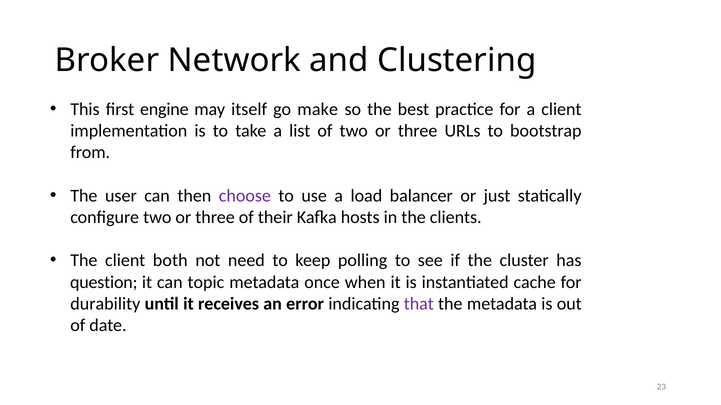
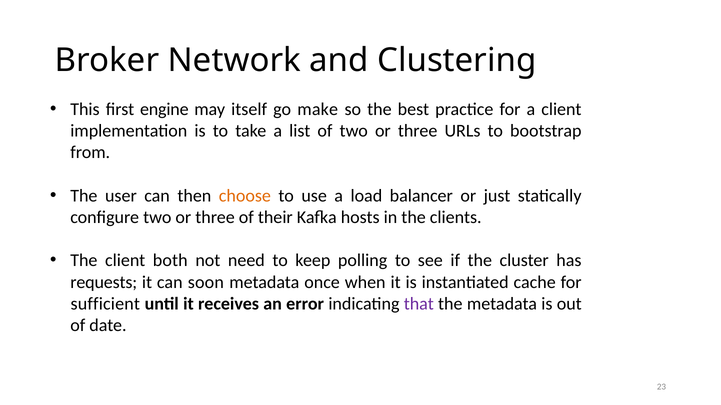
choose colour: purple -> orange (245, 196)
question: question -> requests (104, 282)
topic: topic -> soon (206, 282)
durability: durability -> sufficient (105, 304)
